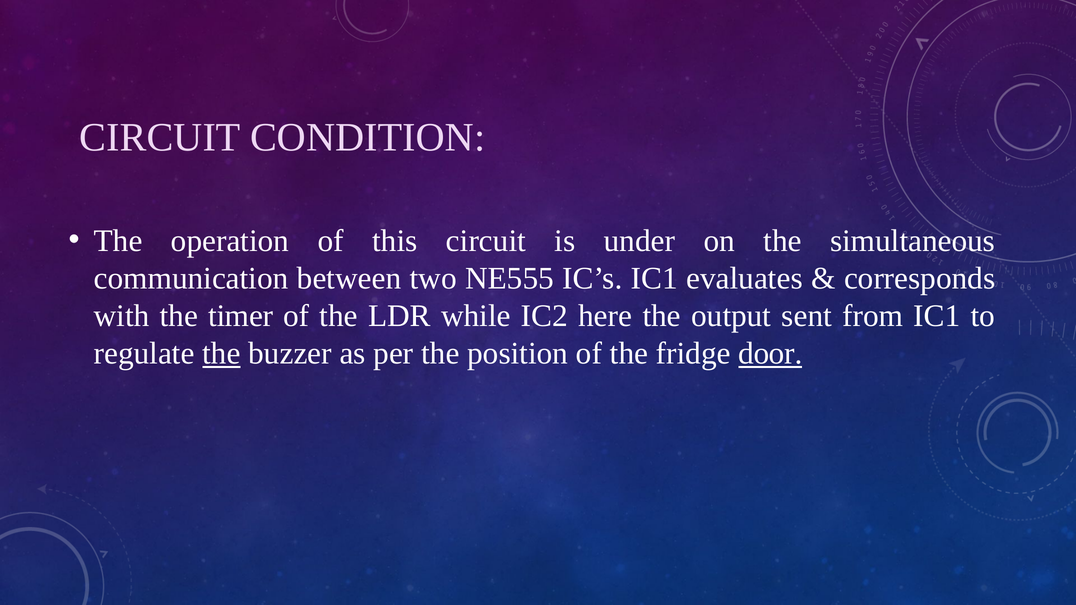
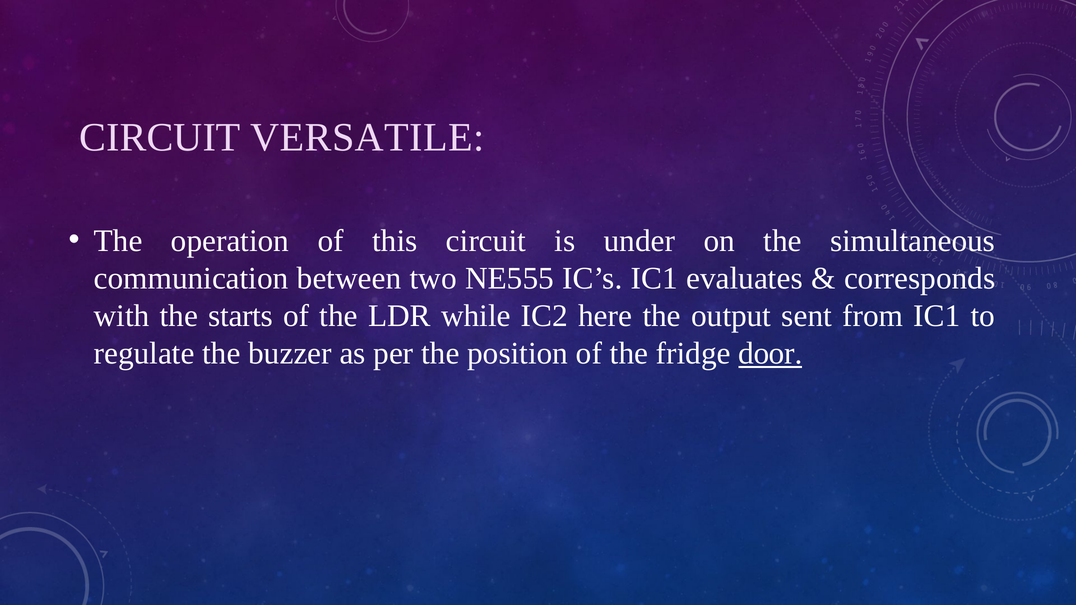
CONDITION: CONDITION -> VERSATILE (367, 137)
timer: timer -> starts (241, 316)
the underline: present -> none (221, 354)
